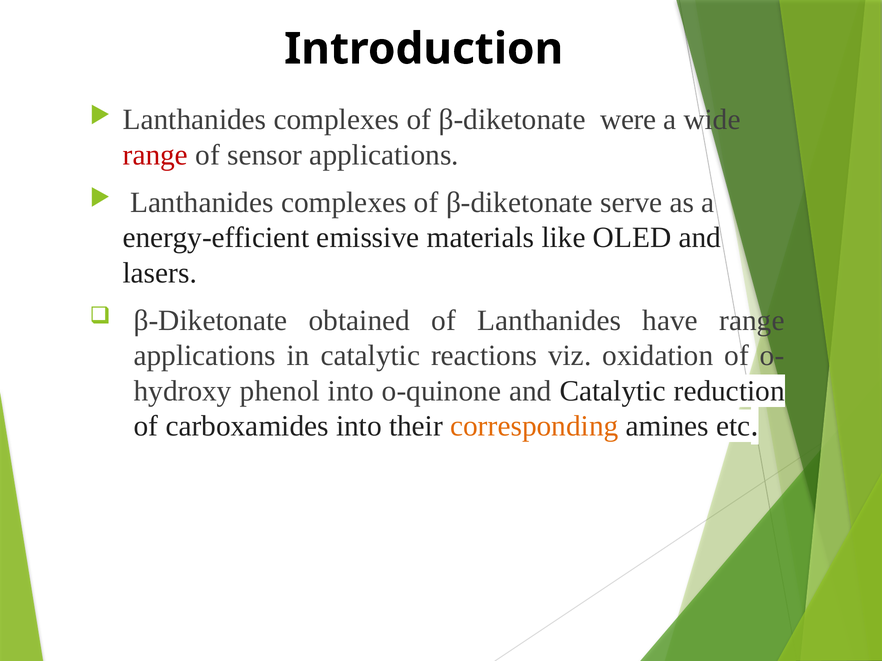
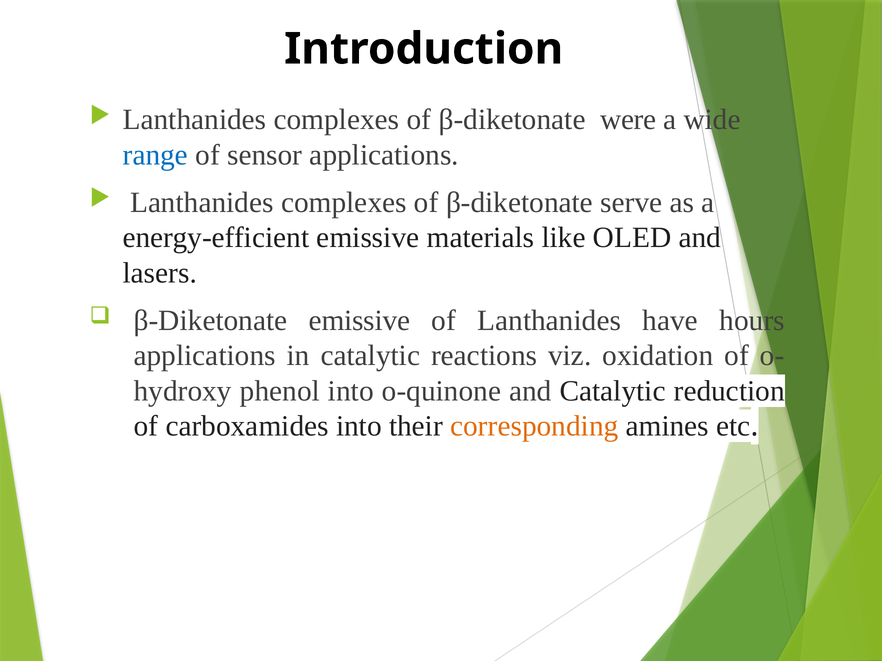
range colour: red -> blue (155, 155)
β-Diketonate obtained: obtained -> emissive (359, 321)
have range: range -> hours (752, 321)
